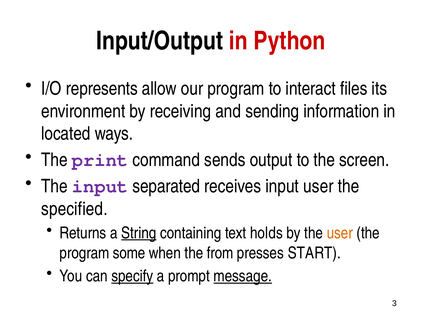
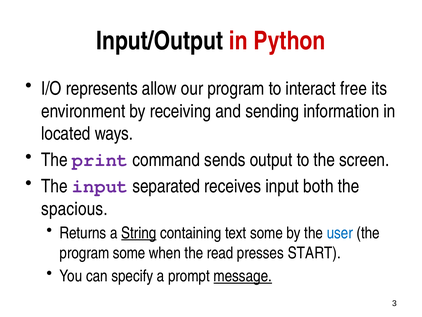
files: files -> free (354, 89)
input user: user -> both (318, 186)
specified: specified -> spacious (74, 209)
text holds: holds -> some (266, 233)
user colour: orange -> blue (340, 233)
from: from -> read (220, 253)
specify underline: present -> none (132, 276)
